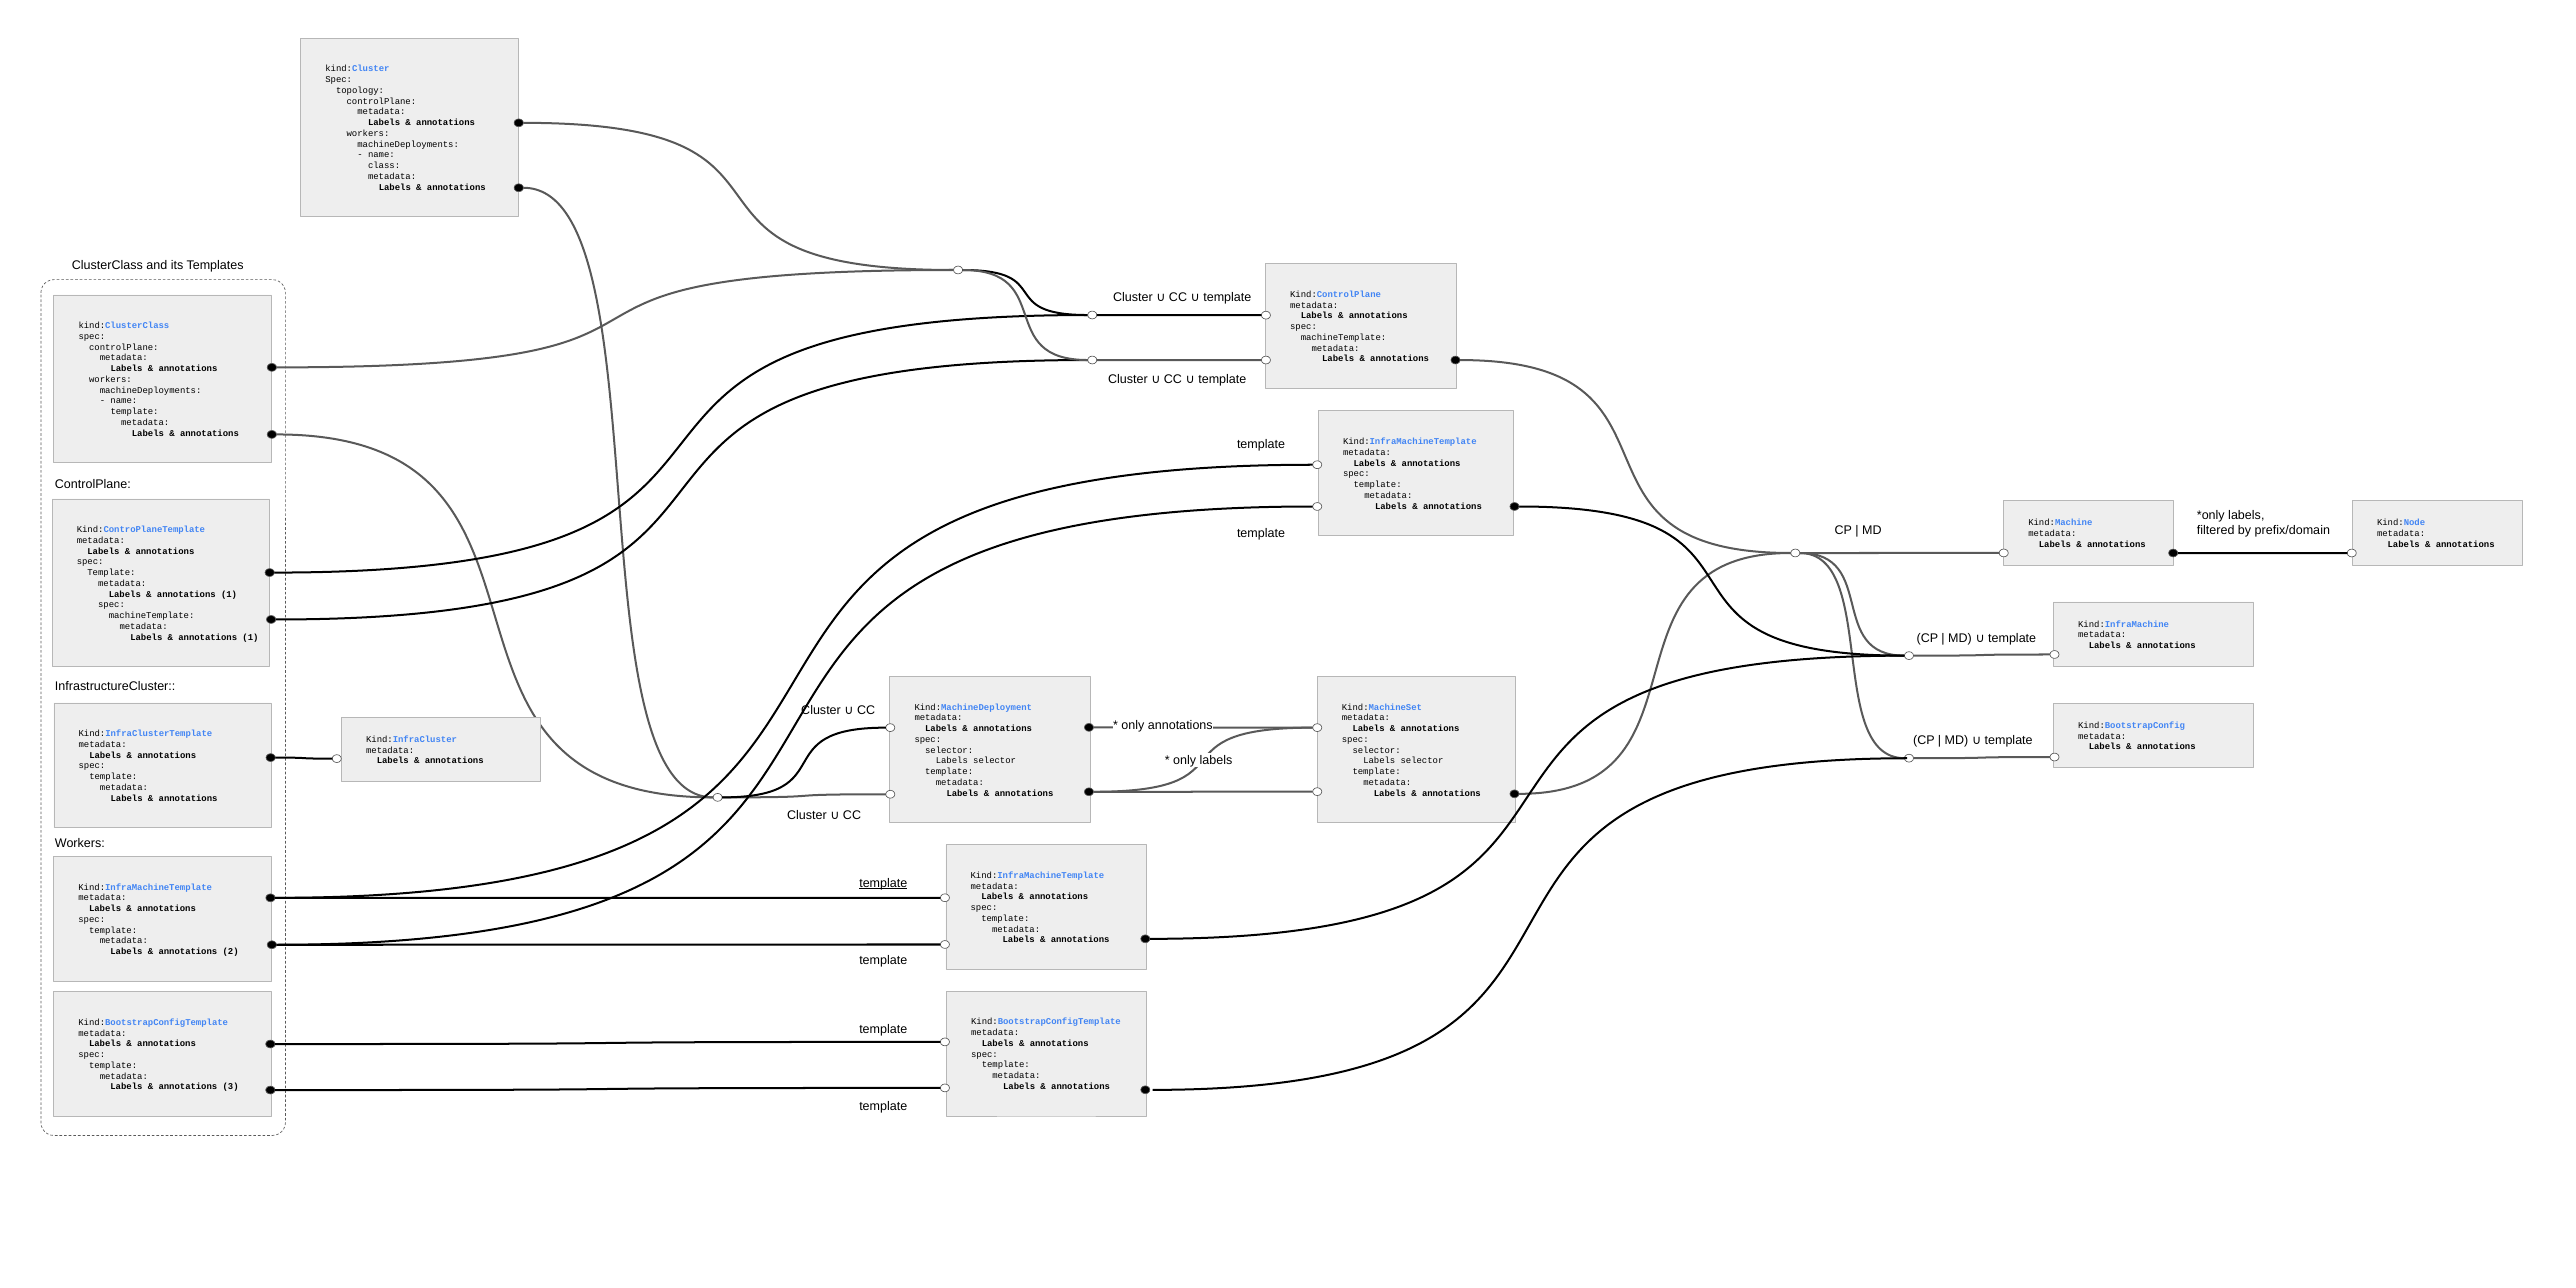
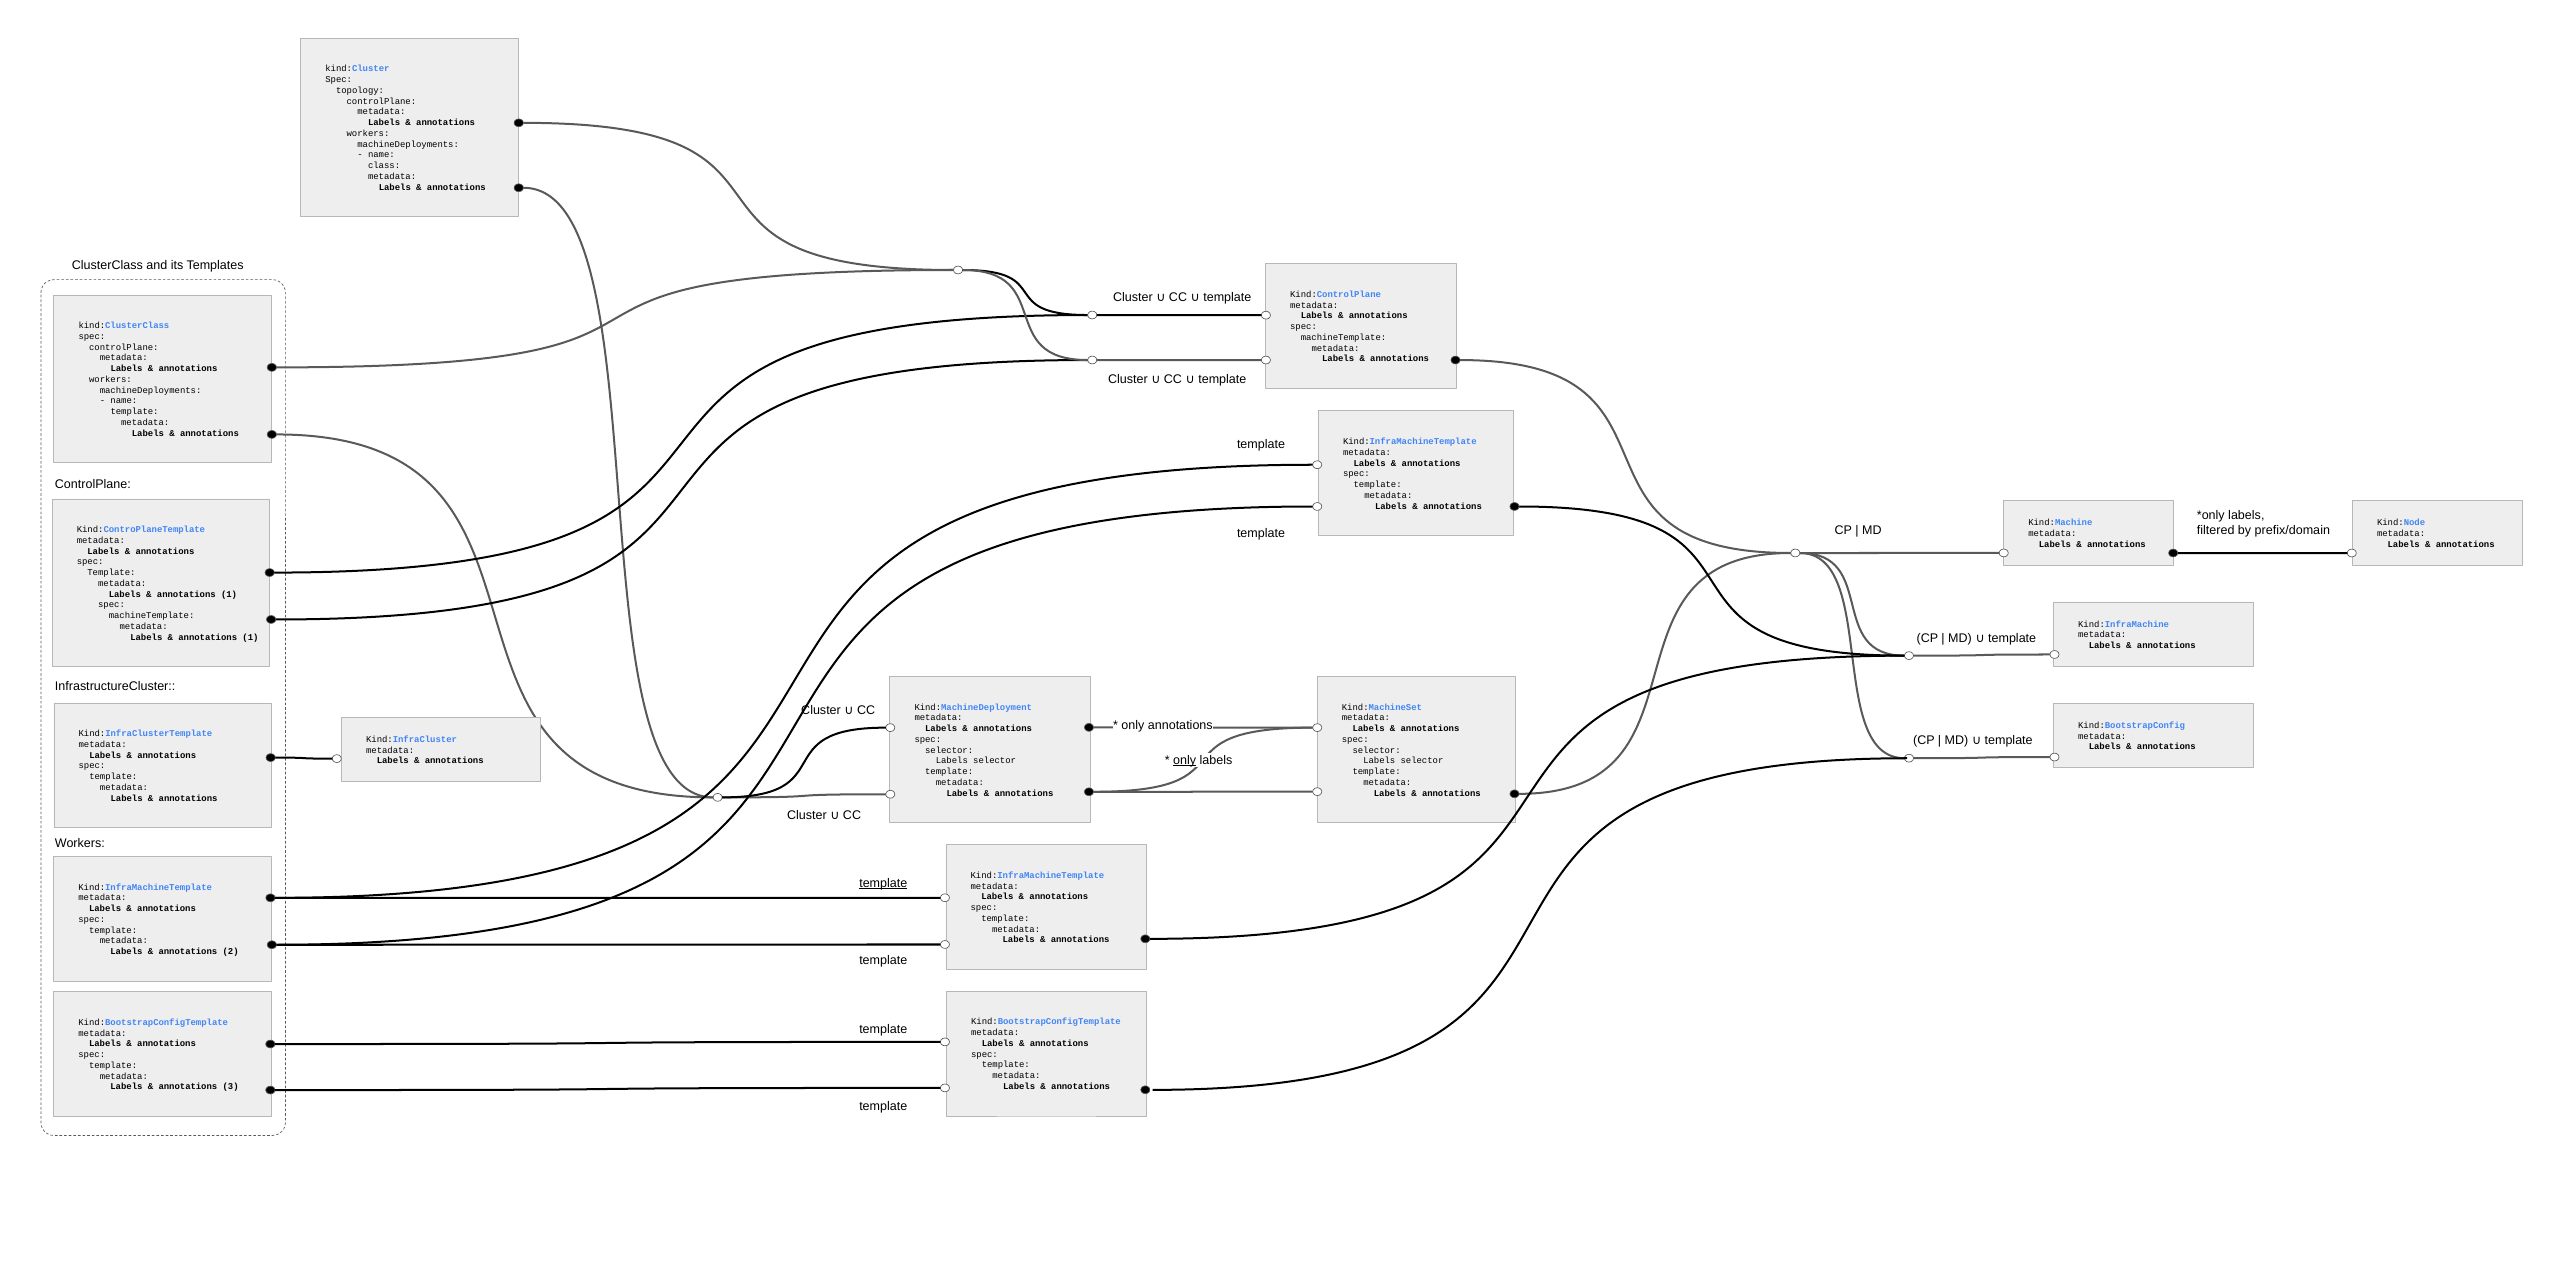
only underline: none -> present (1185, 760)
